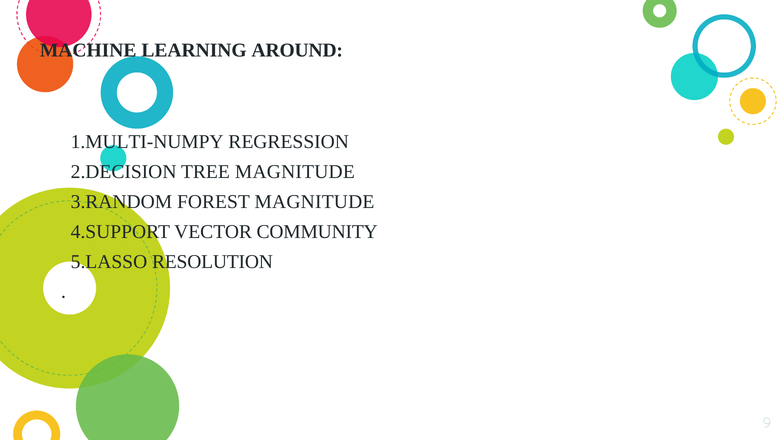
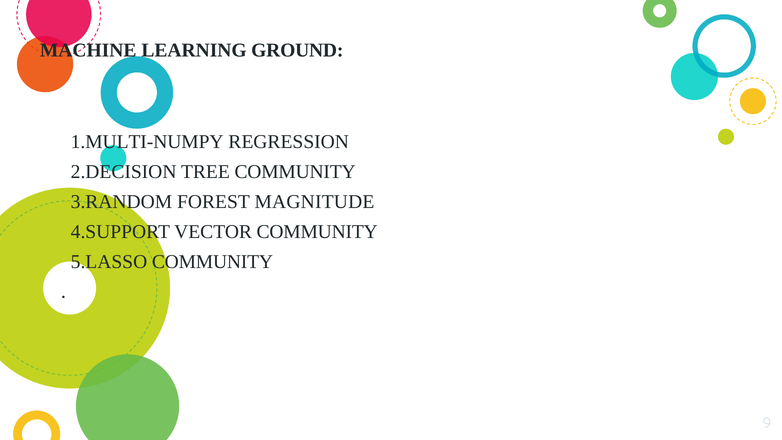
AROUND: AROUND -> GROUND (297, 50)
TREE MAGNITUDE: MAGNITUDE -> COMMUNITY (295, 172)
5.LASSO RESOLUTION: RESOLUTION -> COMMUNITY (212, 262)
